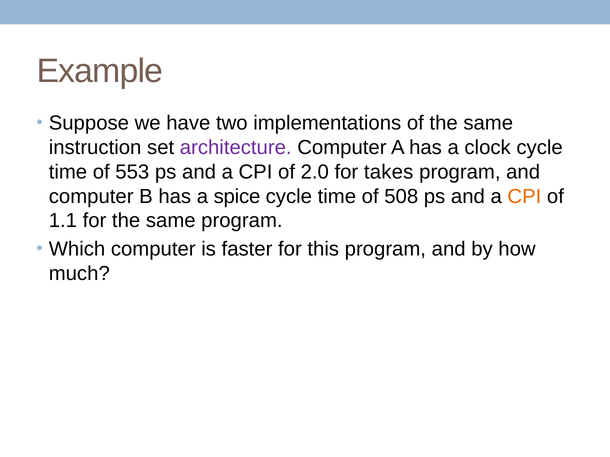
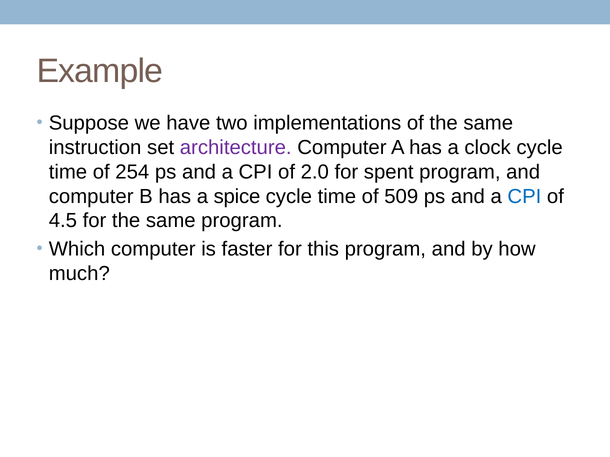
553: 553 -> 254 (132, 172)
takes: takes -> spent (389, 172)
508: 508 -> 509 (401, 197)
CPI colour: orange -> blue (524, 197)
1.1: 1.1 -> 4.5 (63, 221)
